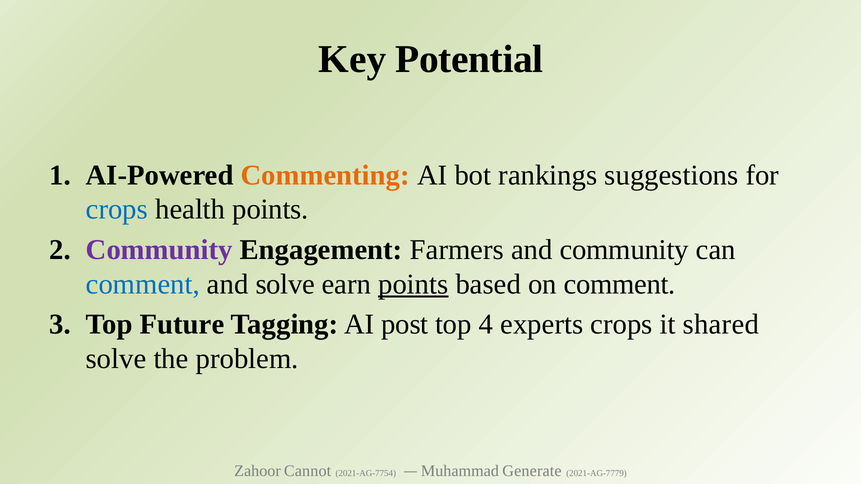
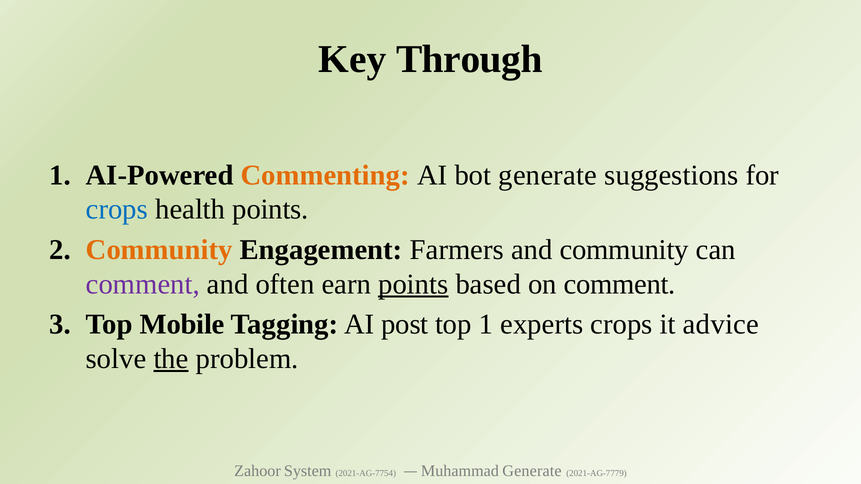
Potential: Potential -> Through (469, 59)
bot rankings: rankings -> generate (548, 175)
Community colour: purple -> orange (159, 250)
comment colour: blue -> purple (143, 284)
and solve: solve -> often (285, 284)
Future: Future -> Mobile (182, 324)
top 4: 4 -> 1 (486, 324)
shared: shared -> advice (721, 324)
the underline: none -> present (171, 359)
Cannot: Cannot -> System (308, 471)
